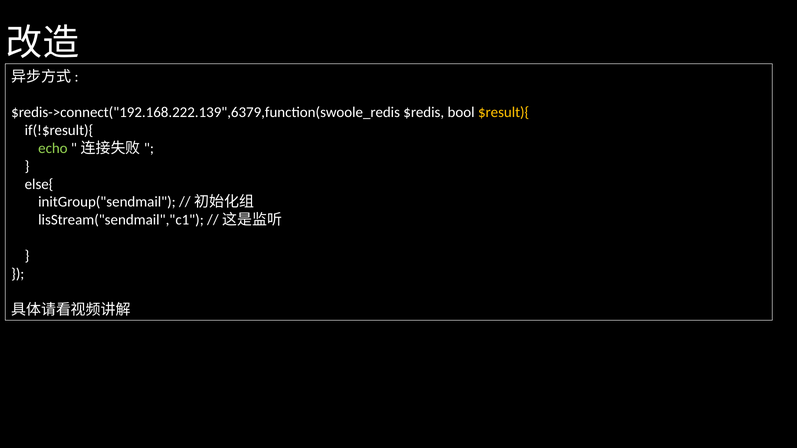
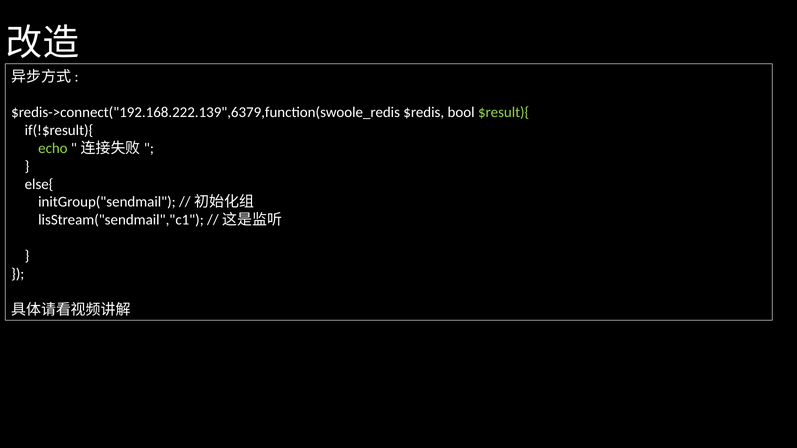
$result){ colour: yellow -> light green (504, 113)
